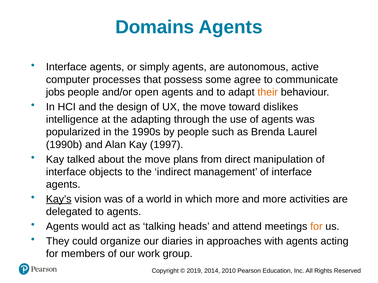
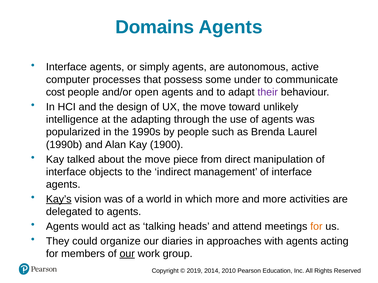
agree: agree -> under (248, 80)
jobs: jobs -> cost (55, 92)
their colour: orange -> purple (268, 92)
dislikes: dislikes -> unlikely (281, 107)
1997: 1997 -> 1900 (167, 145)
plans: plans -> piece (186, 160)
our underline: none -> present (127, 254)
